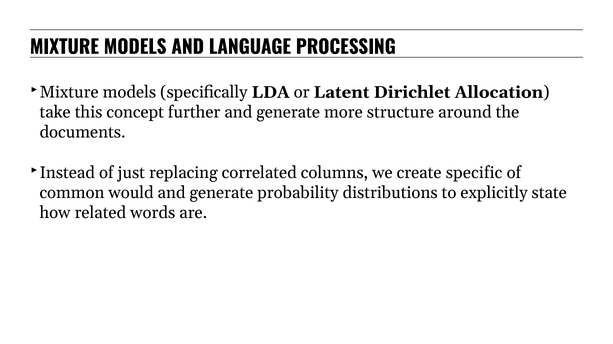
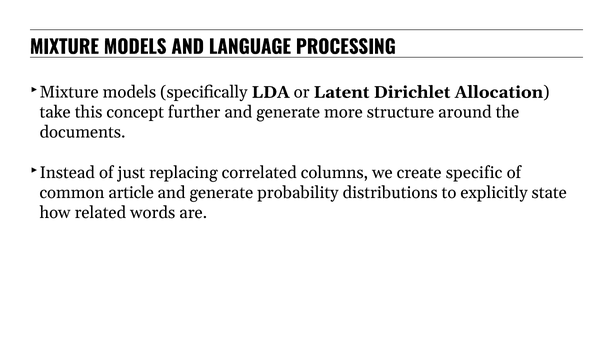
would: would -> article (131, 193)
